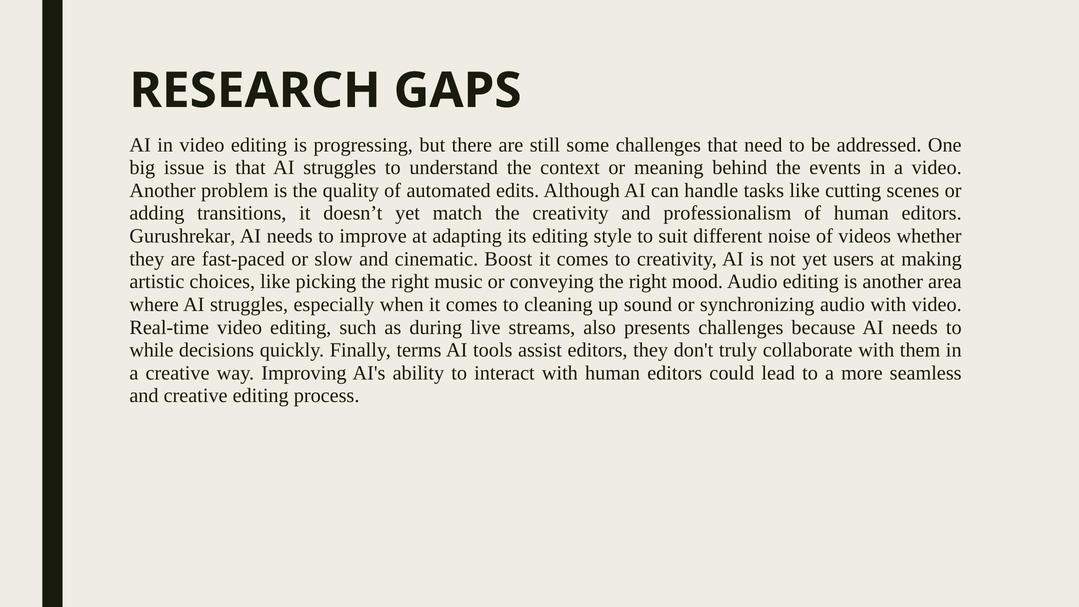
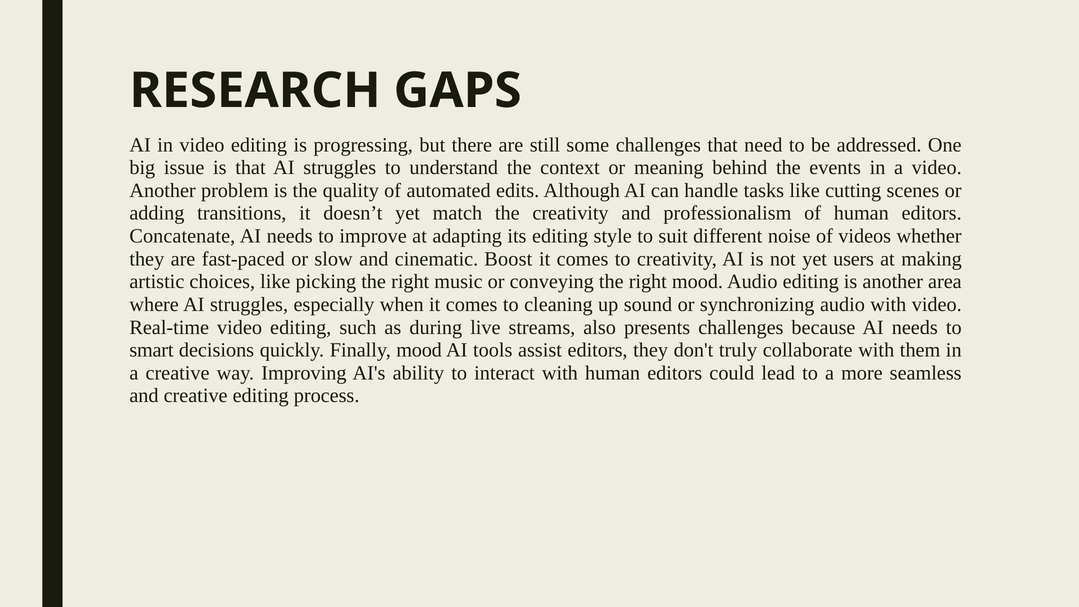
Gurushrekar: Gurushrekar -> Concatenate (182, 236)
while: while -> smart (151, 350)
Finally terms: terms -> mood (419, 350)
